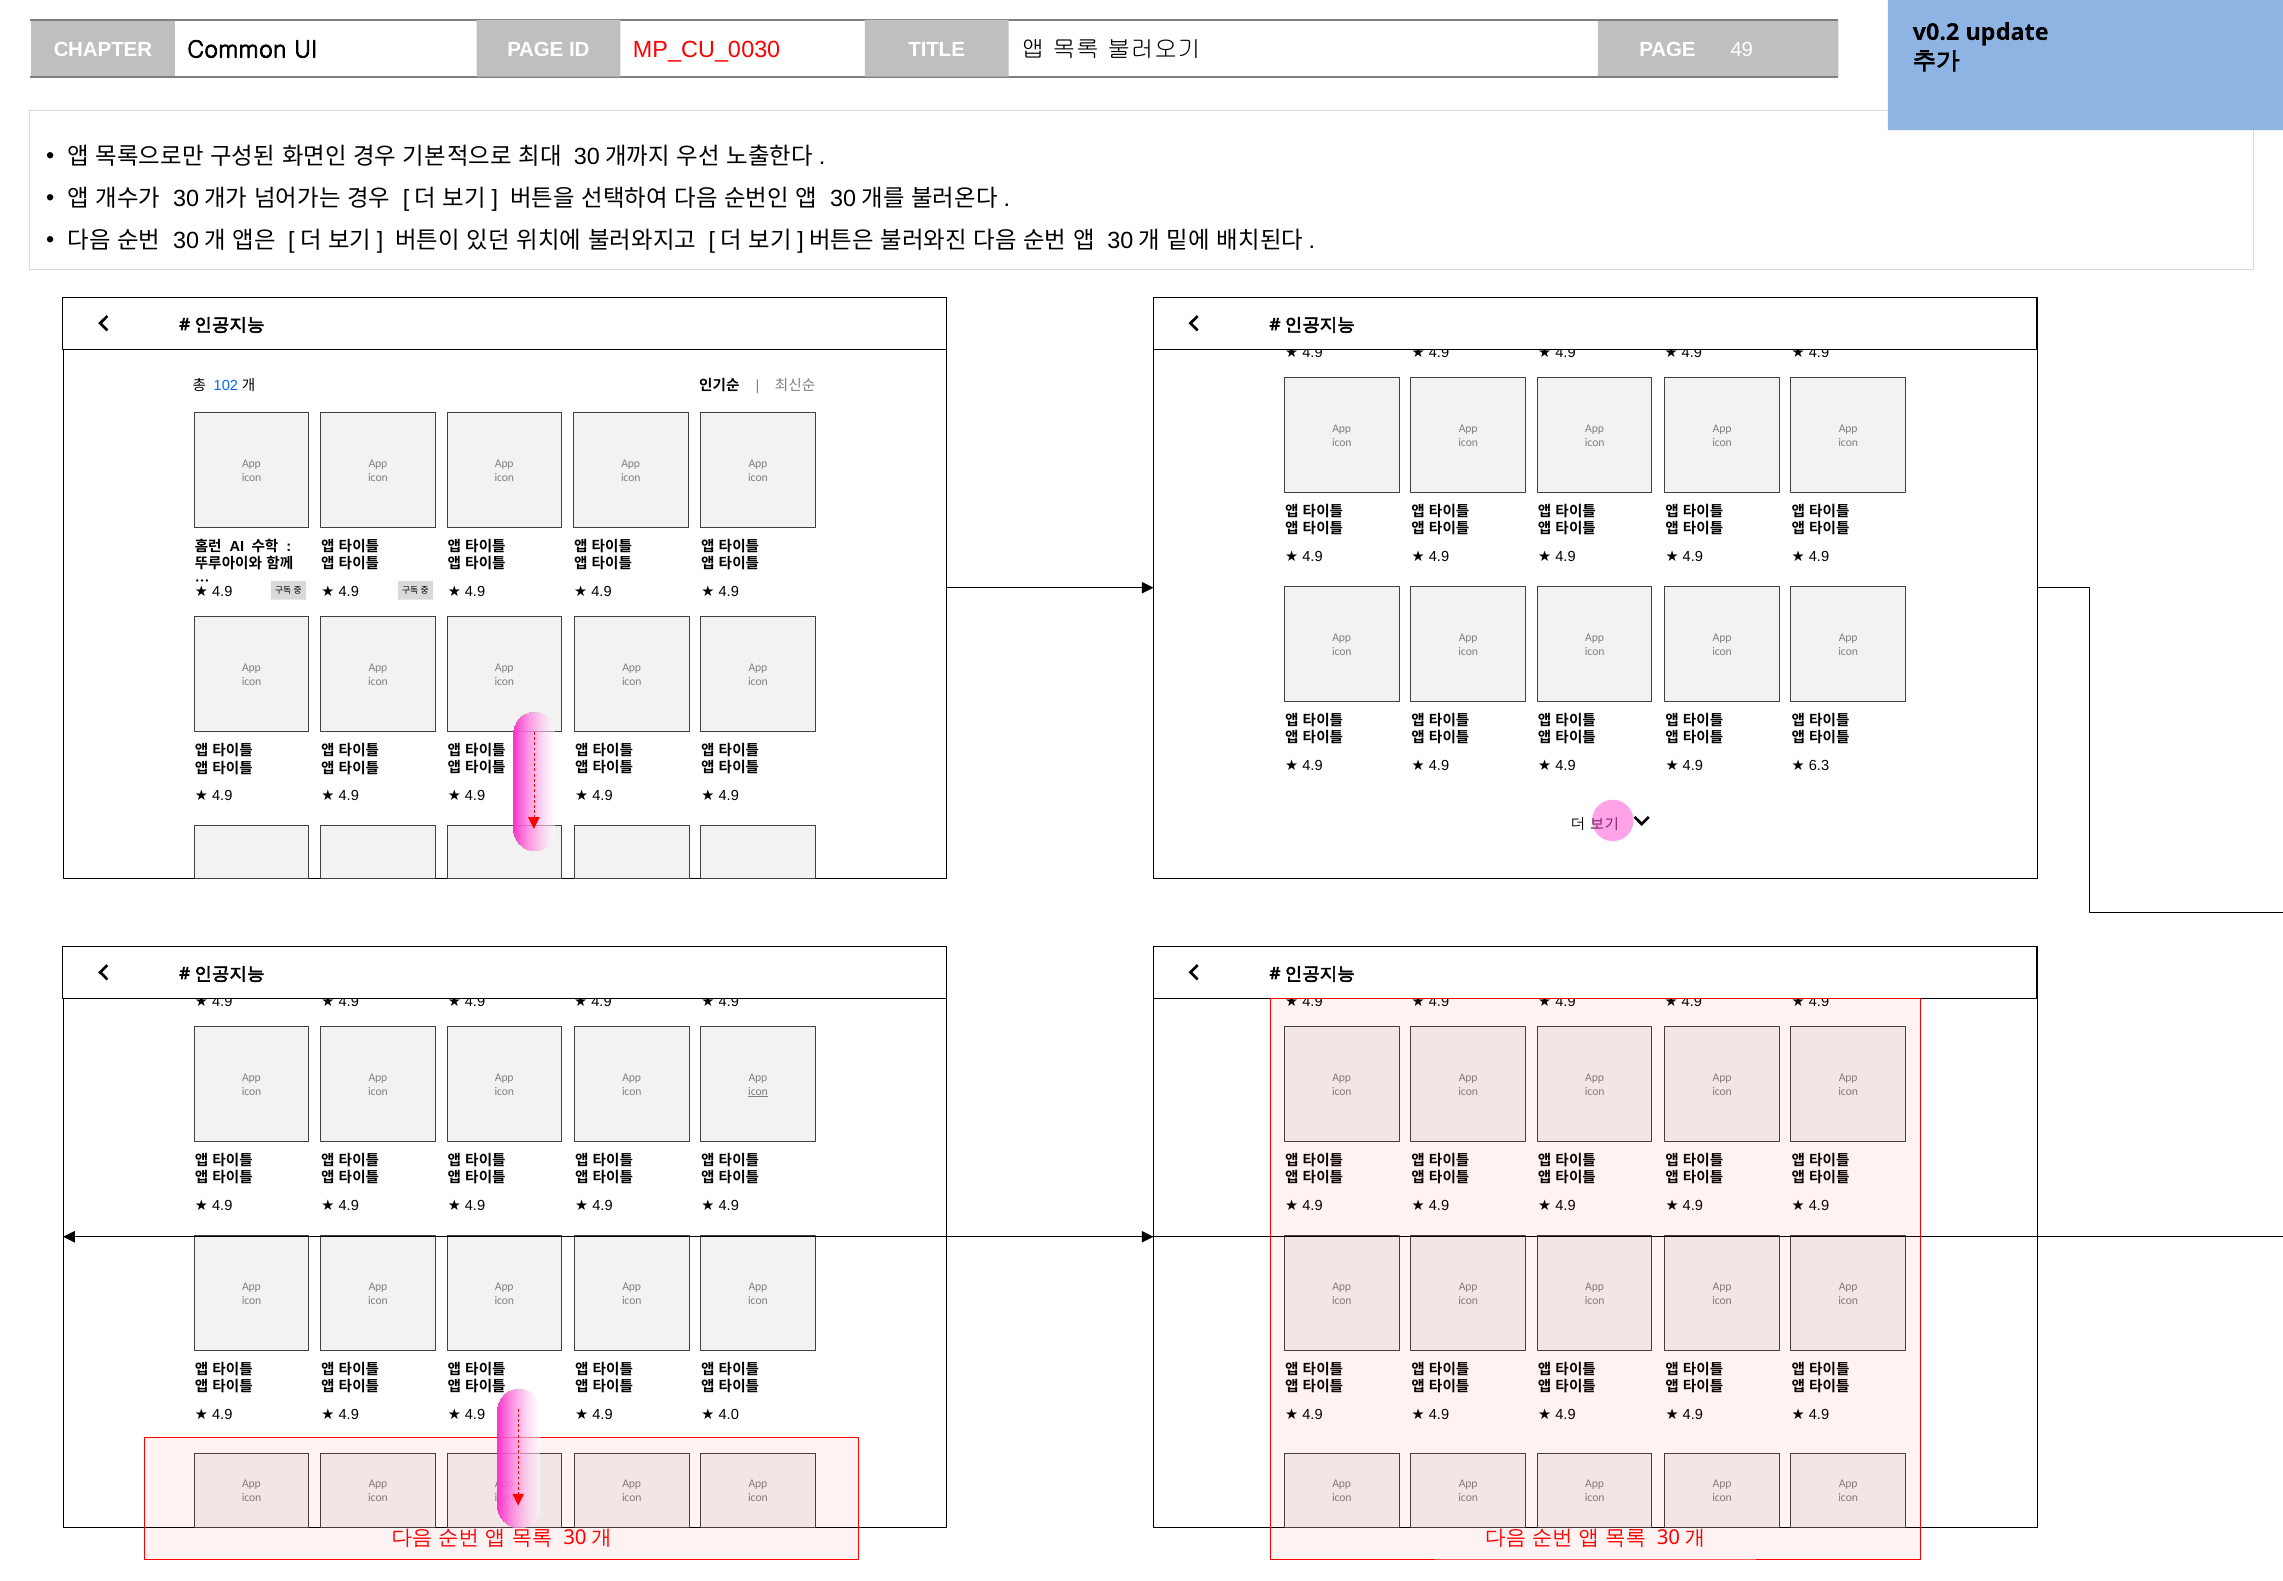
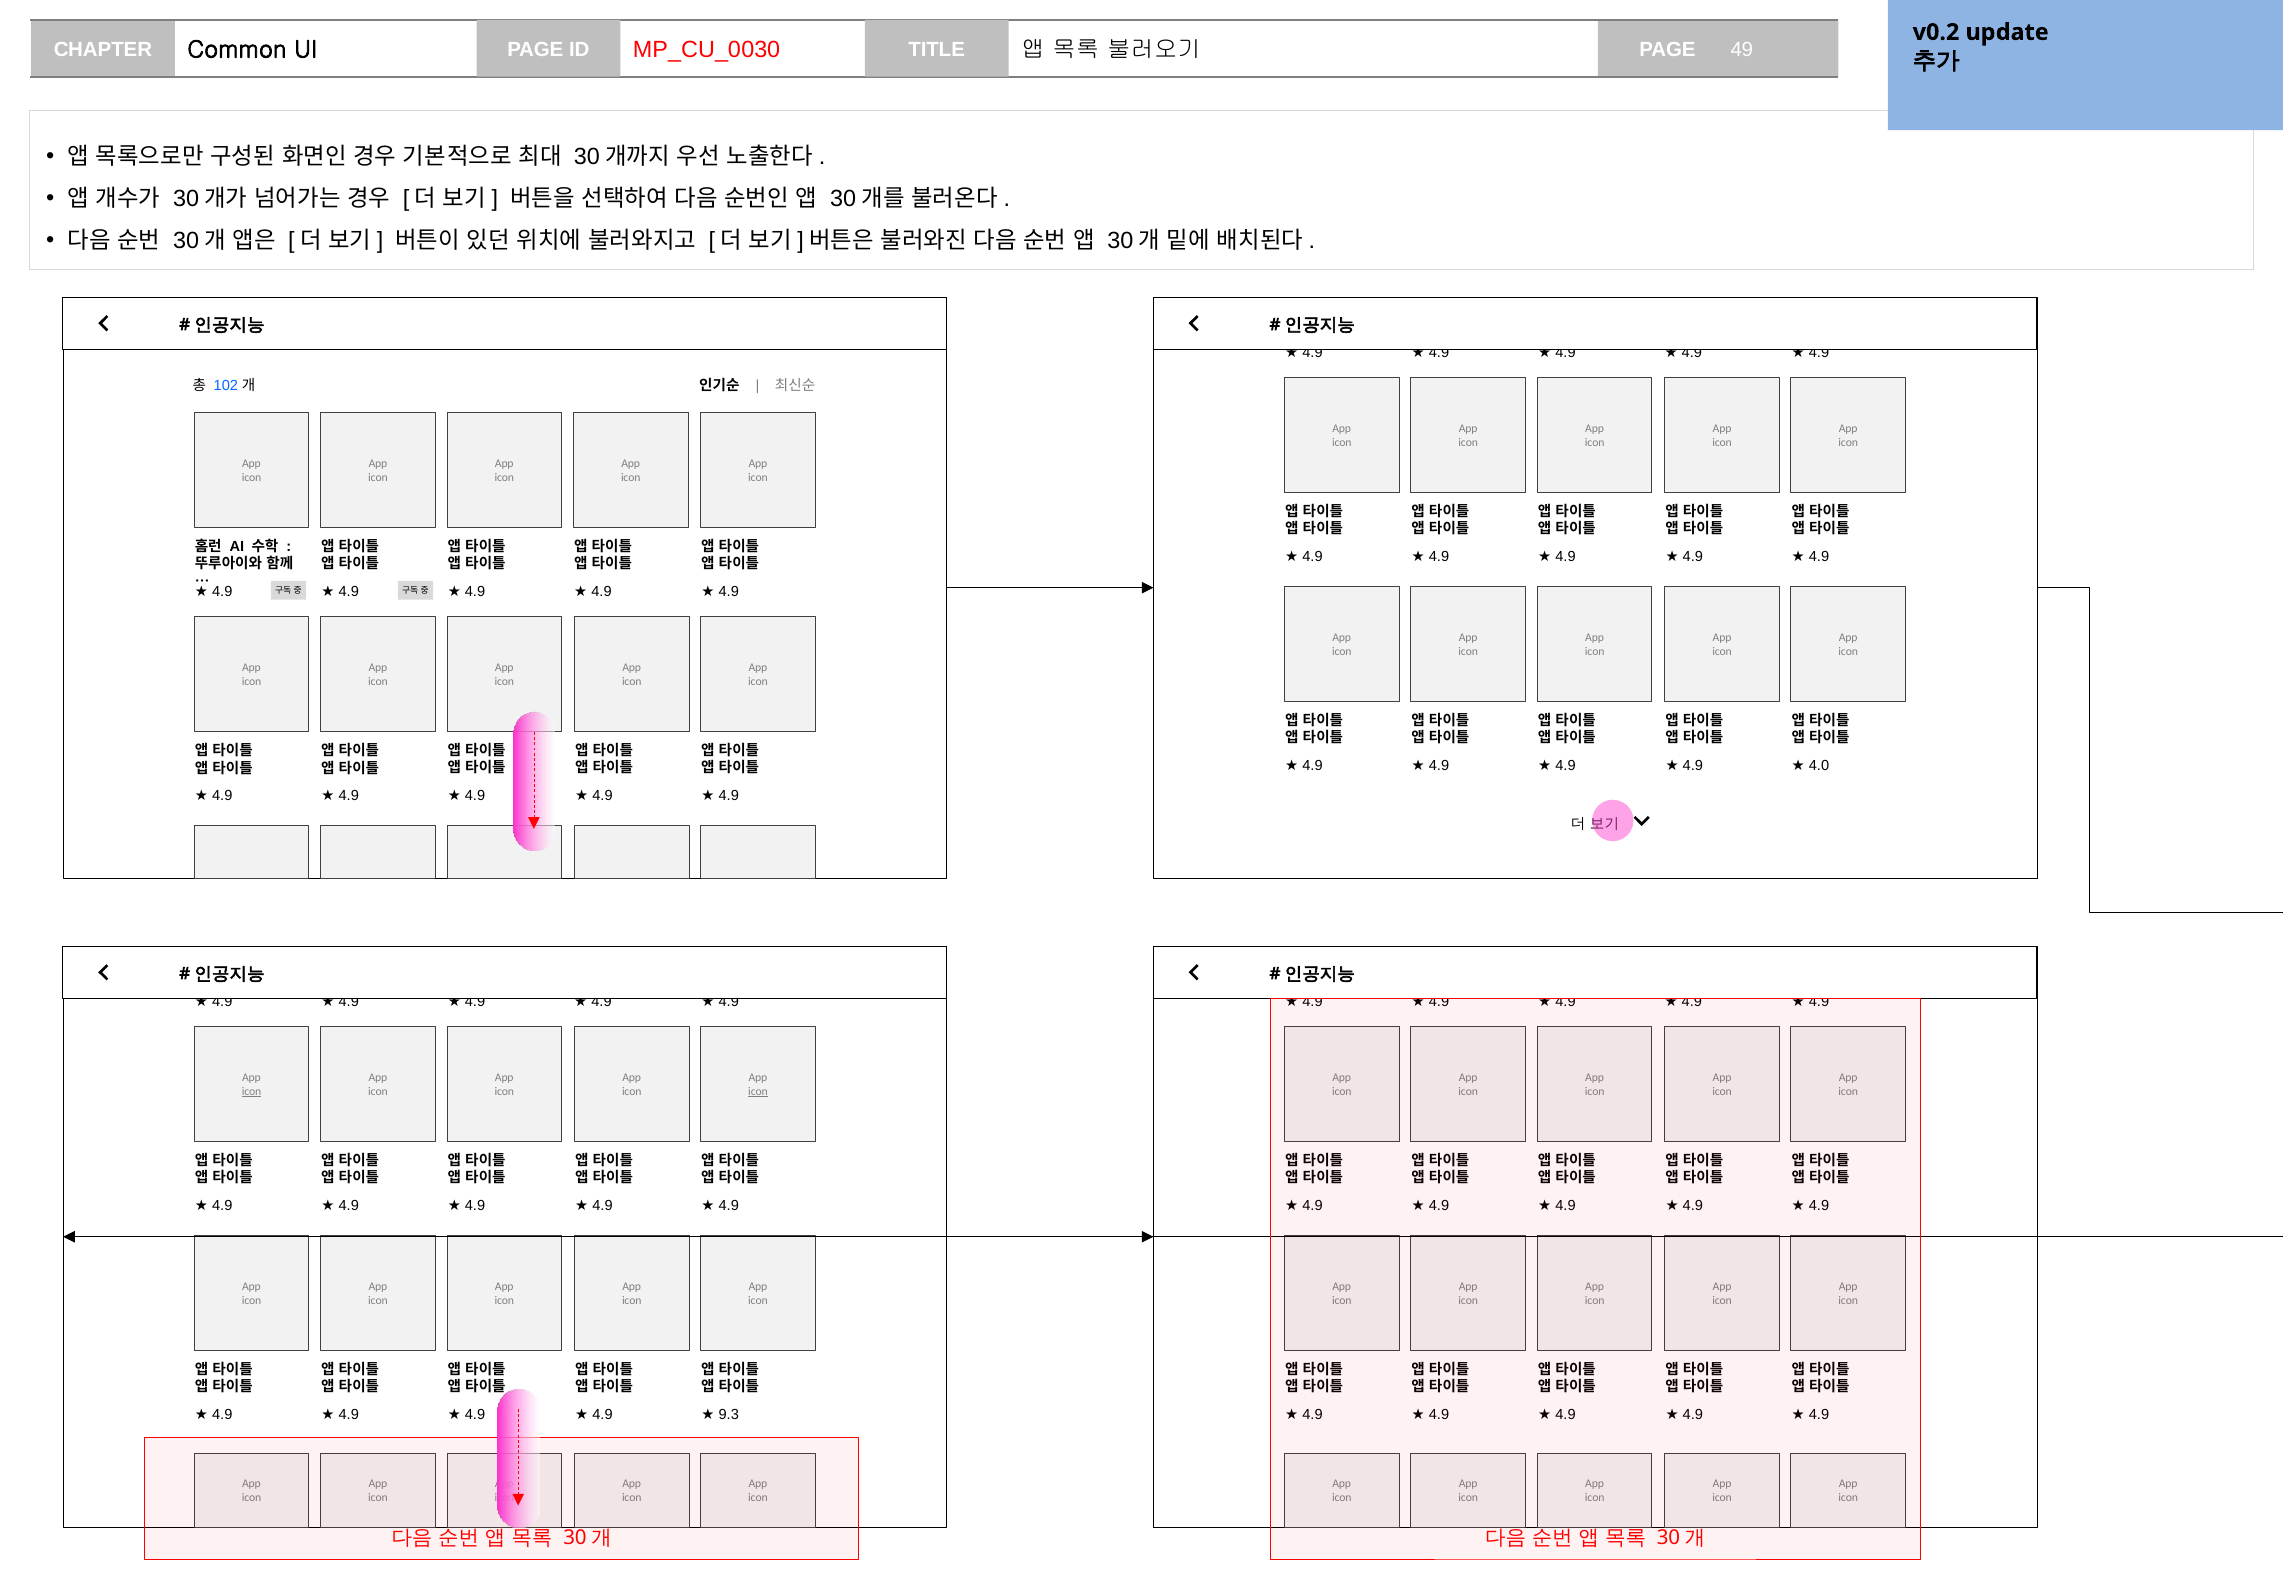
6.3: 6.3 -> 4.0 (1819, 765)
icon underline: none -> present (252, 1091)
4.0: 4.0 -> 9.3 (729, 1414)
